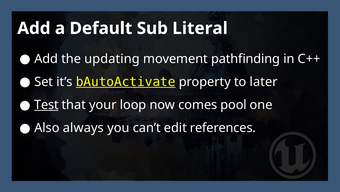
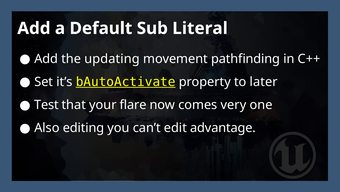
Test underline: present -> none (46, 105)
loop: loop -> flare (133, 105)
pool: pool -> very (233, 105)
always: always -> editing (83, 127)
references: references -> advantage (223, 127)
